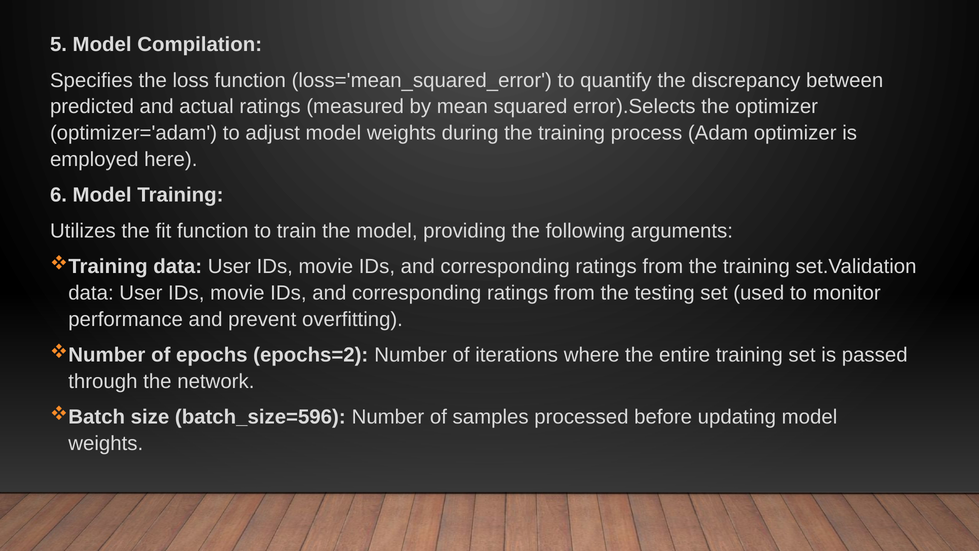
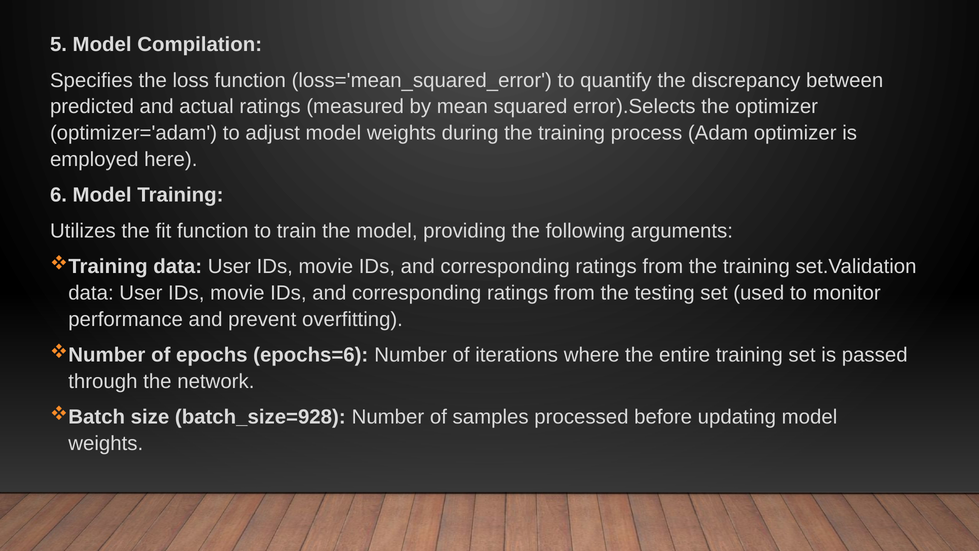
epochs=2: epochs=2 -> epochs=6 (311, 355)
batch_size=596: batch_size=596 -> batch_size=928 (260, 417)
